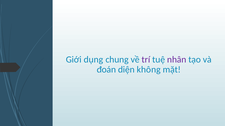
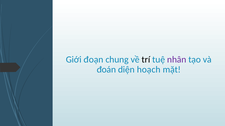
dụng: dụng -> đoạn (93, 60)
trí colour: purple -> black (146, 60)
không: không -> hoạch (149, 70)
